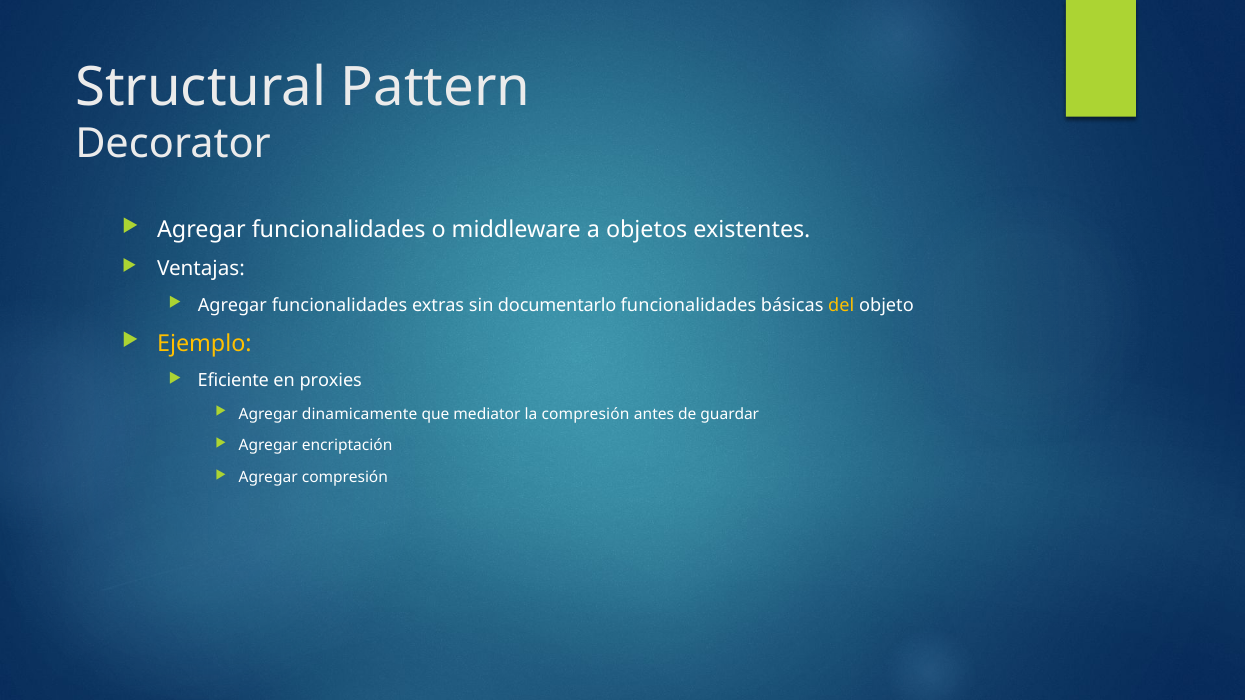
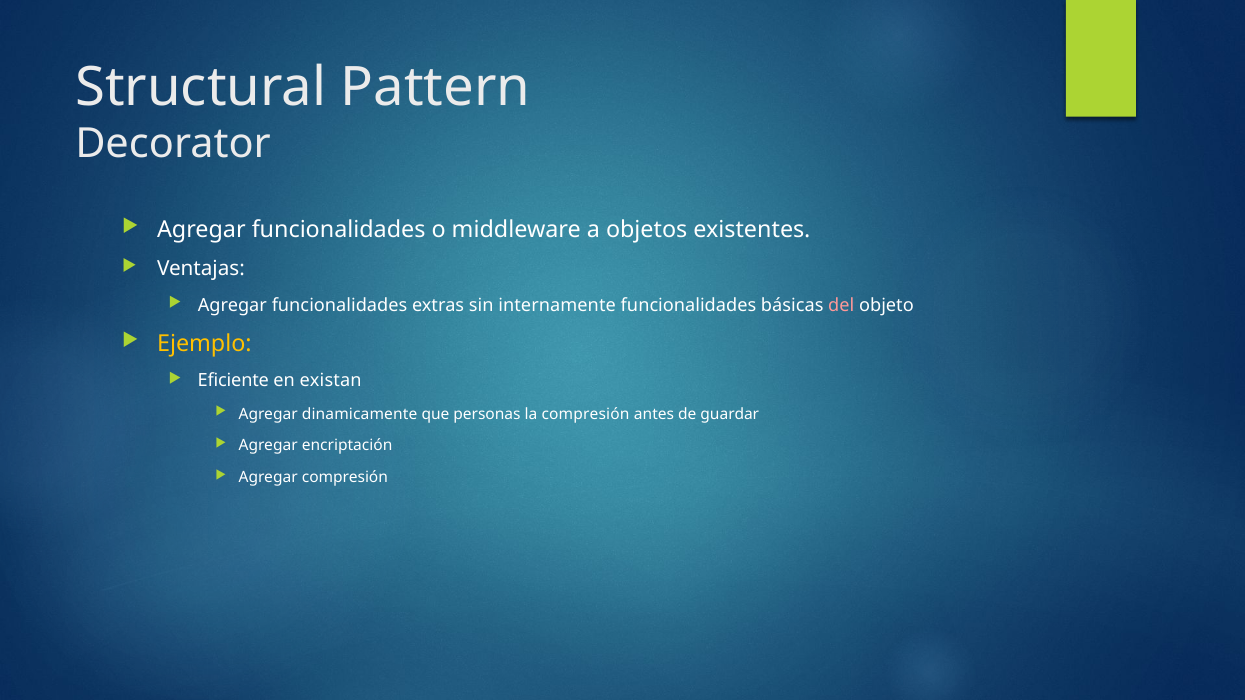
documentarlo: documentarlo -> internamente (557, 305)
del colour: yellow -> pink (841, 305)
proxies: proxies -> existan (331, 381)
mediator: mediator -> personas (487, 414)
